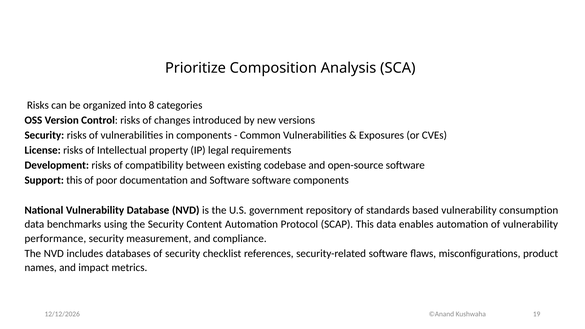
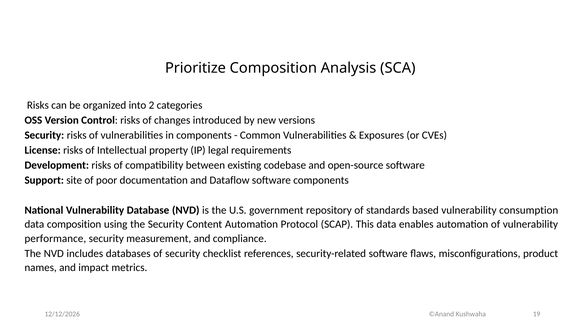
8: 8 -> 2 (151, 105)
Support this: this -> site (74, 180)
and Software: Software -> Dataflow (230, 180)
data benchmarks: benchmarks -> composition (74, 224)
